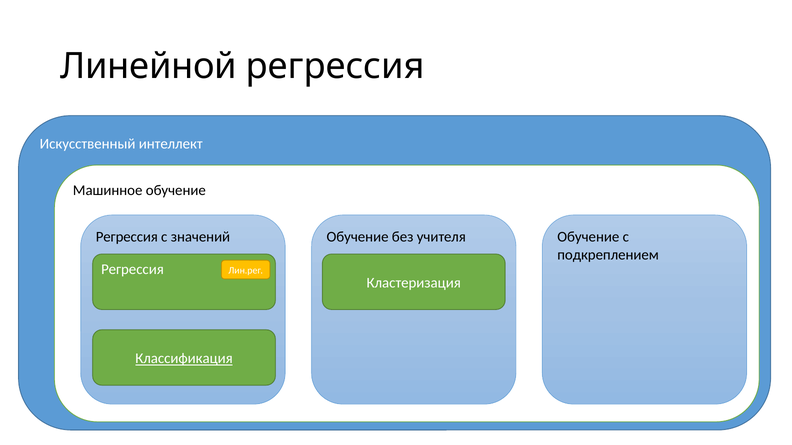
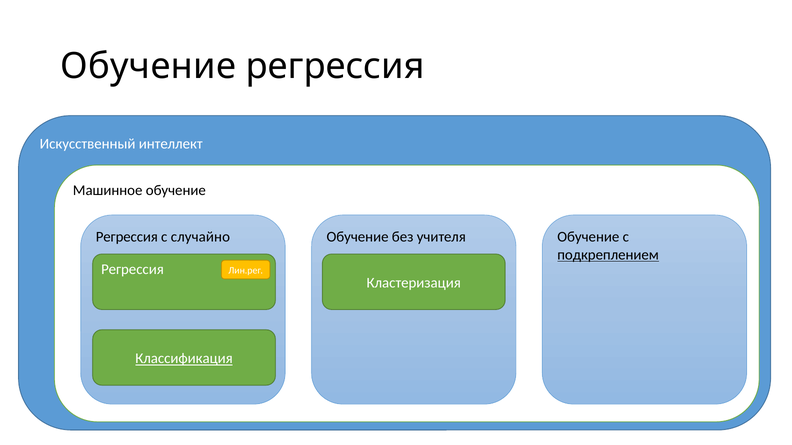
Линейной: Линейной -> Обучение (148, 67)
значений: значений -> случайно (200, 237)
подкреплением underline: none -> present (608, 255)
